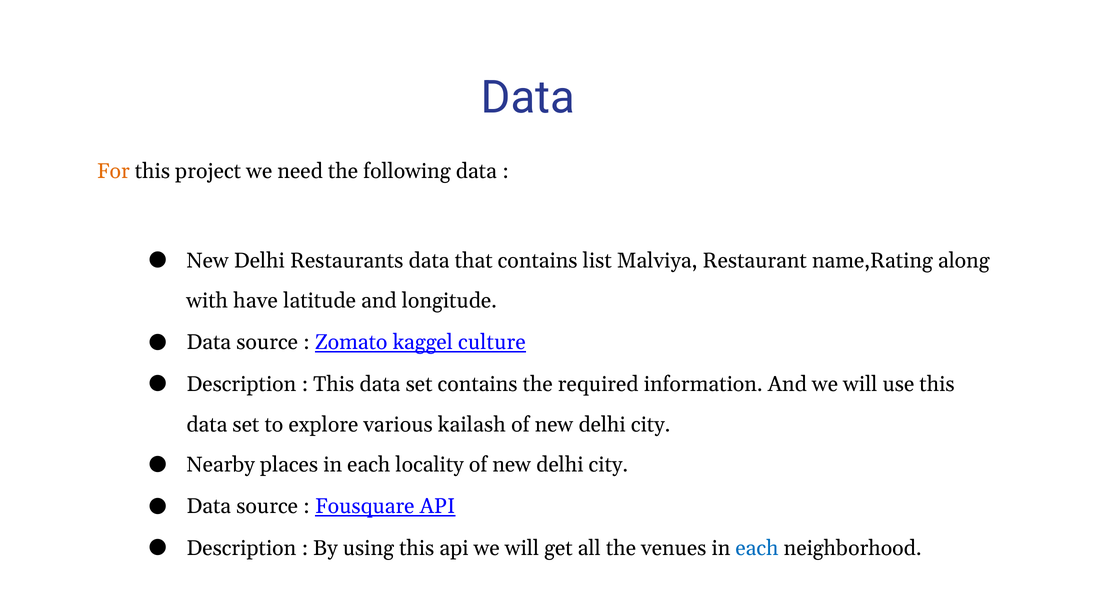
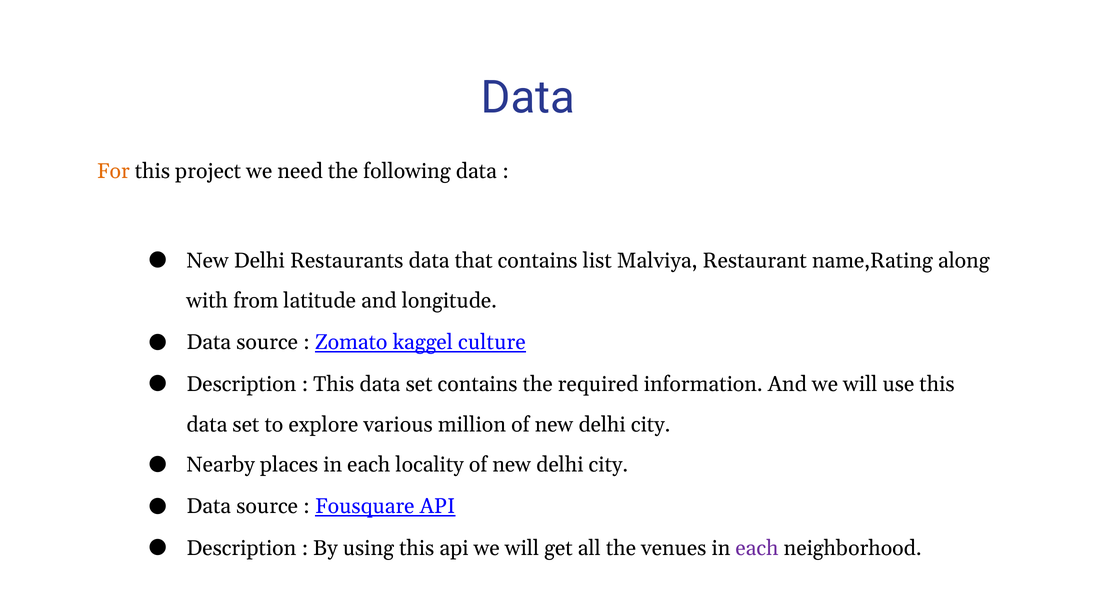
have: have -> from (256, 301)
kailash: kailash -> million (472, 424)
each colour: blue -> purple (757, 548)
